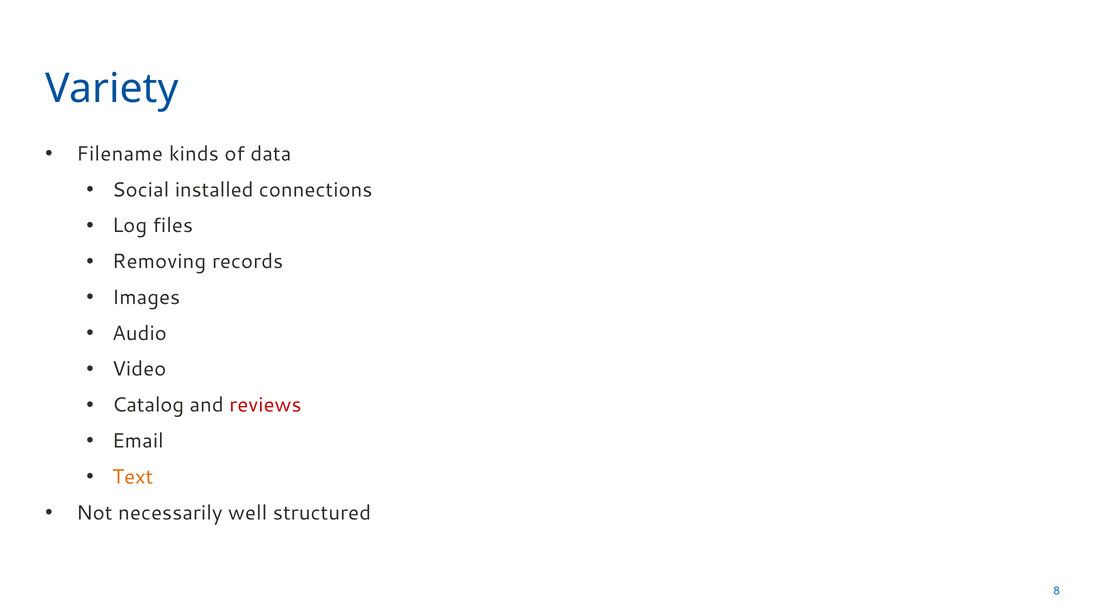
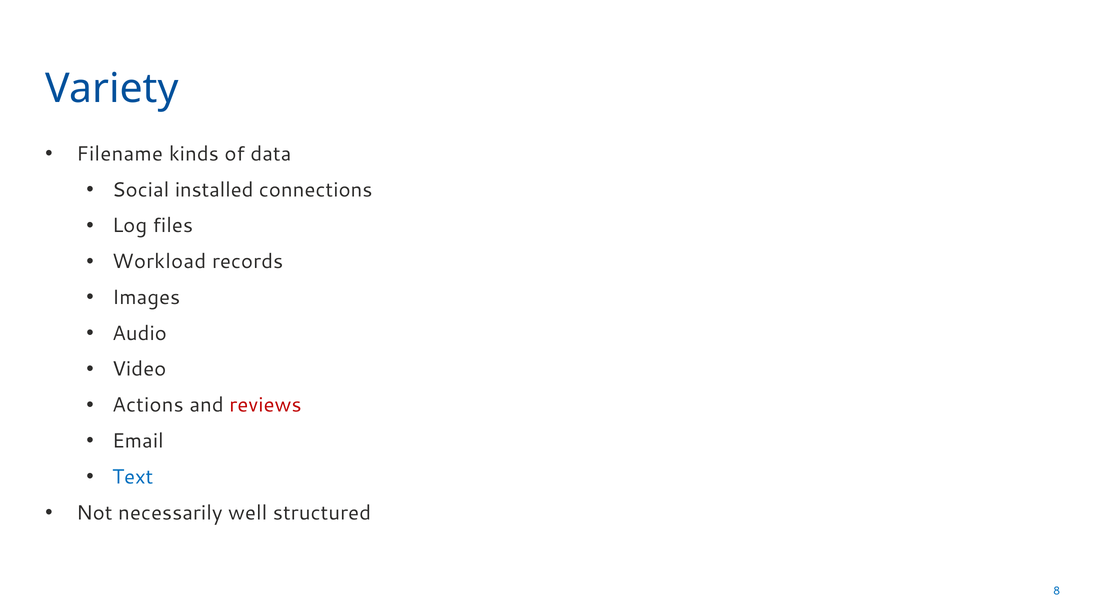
Removing: Removing -> Workload (159, 261)
Catalog: Catalog -> Actions (148, 405)
Text colour: orange -> blue (133, 476)
